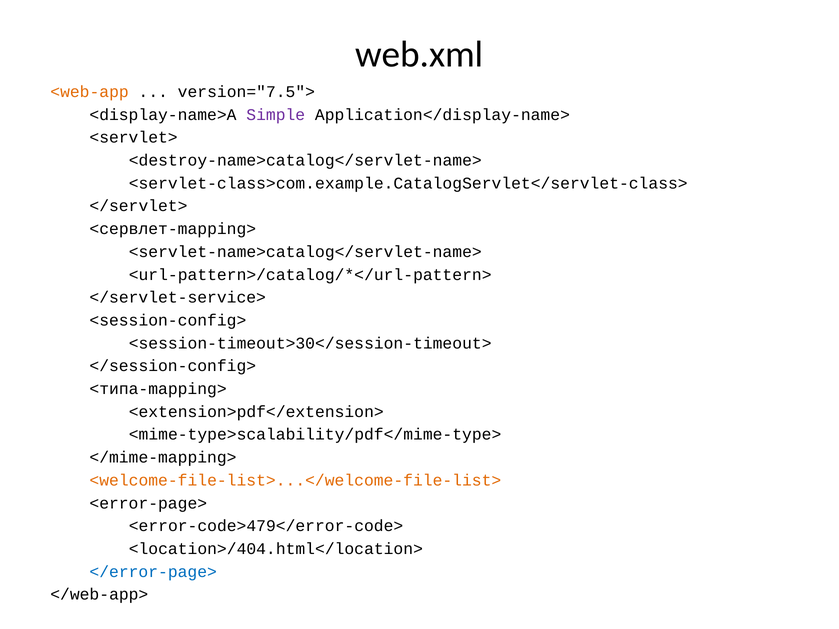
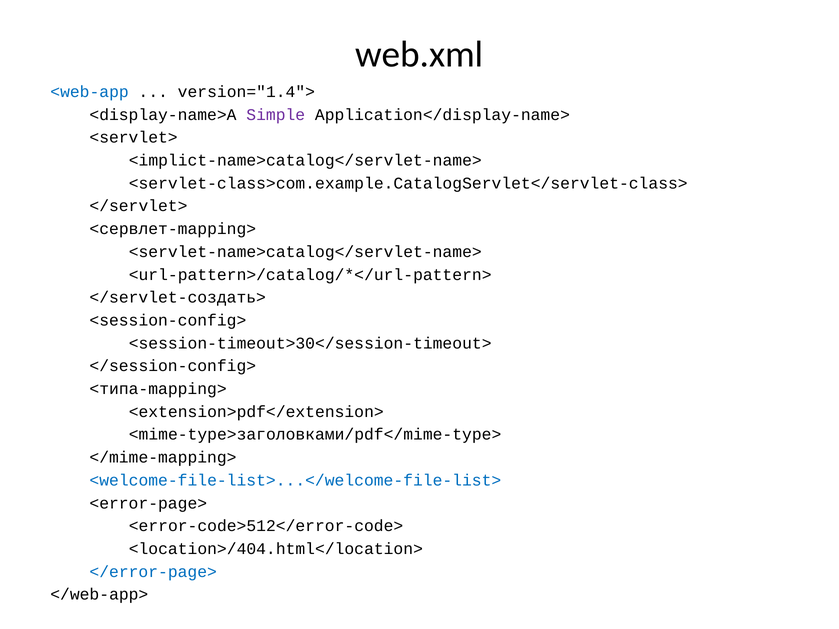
<web-app colour: orange -> blue (90, 92)
version="7.5">: version="7.5"> -> version="1.4"> (246, 92)
<destroy-name>catalog</servlet-name>: <destroy-name>catalog</servlet-name> -> <implict-name>catalog</servlet-name> (305, 160)
</servlet-service>: </servlet-service> -> </servlet-создать> (178, 298)
<mime-type>scalability/pdf</mime-type>: <mime-type>scalability/pdf</mime-type> -> <mime-type>заголовками/pdf</mime-type> (315, 435)
<welcome-file-list>...</welcome-file-list> colour: orange -> blue (295, 480)
<error-code>479</error-code>: <error-code>479</error-code> -> <error-code>512</error-code> (266, 526)
